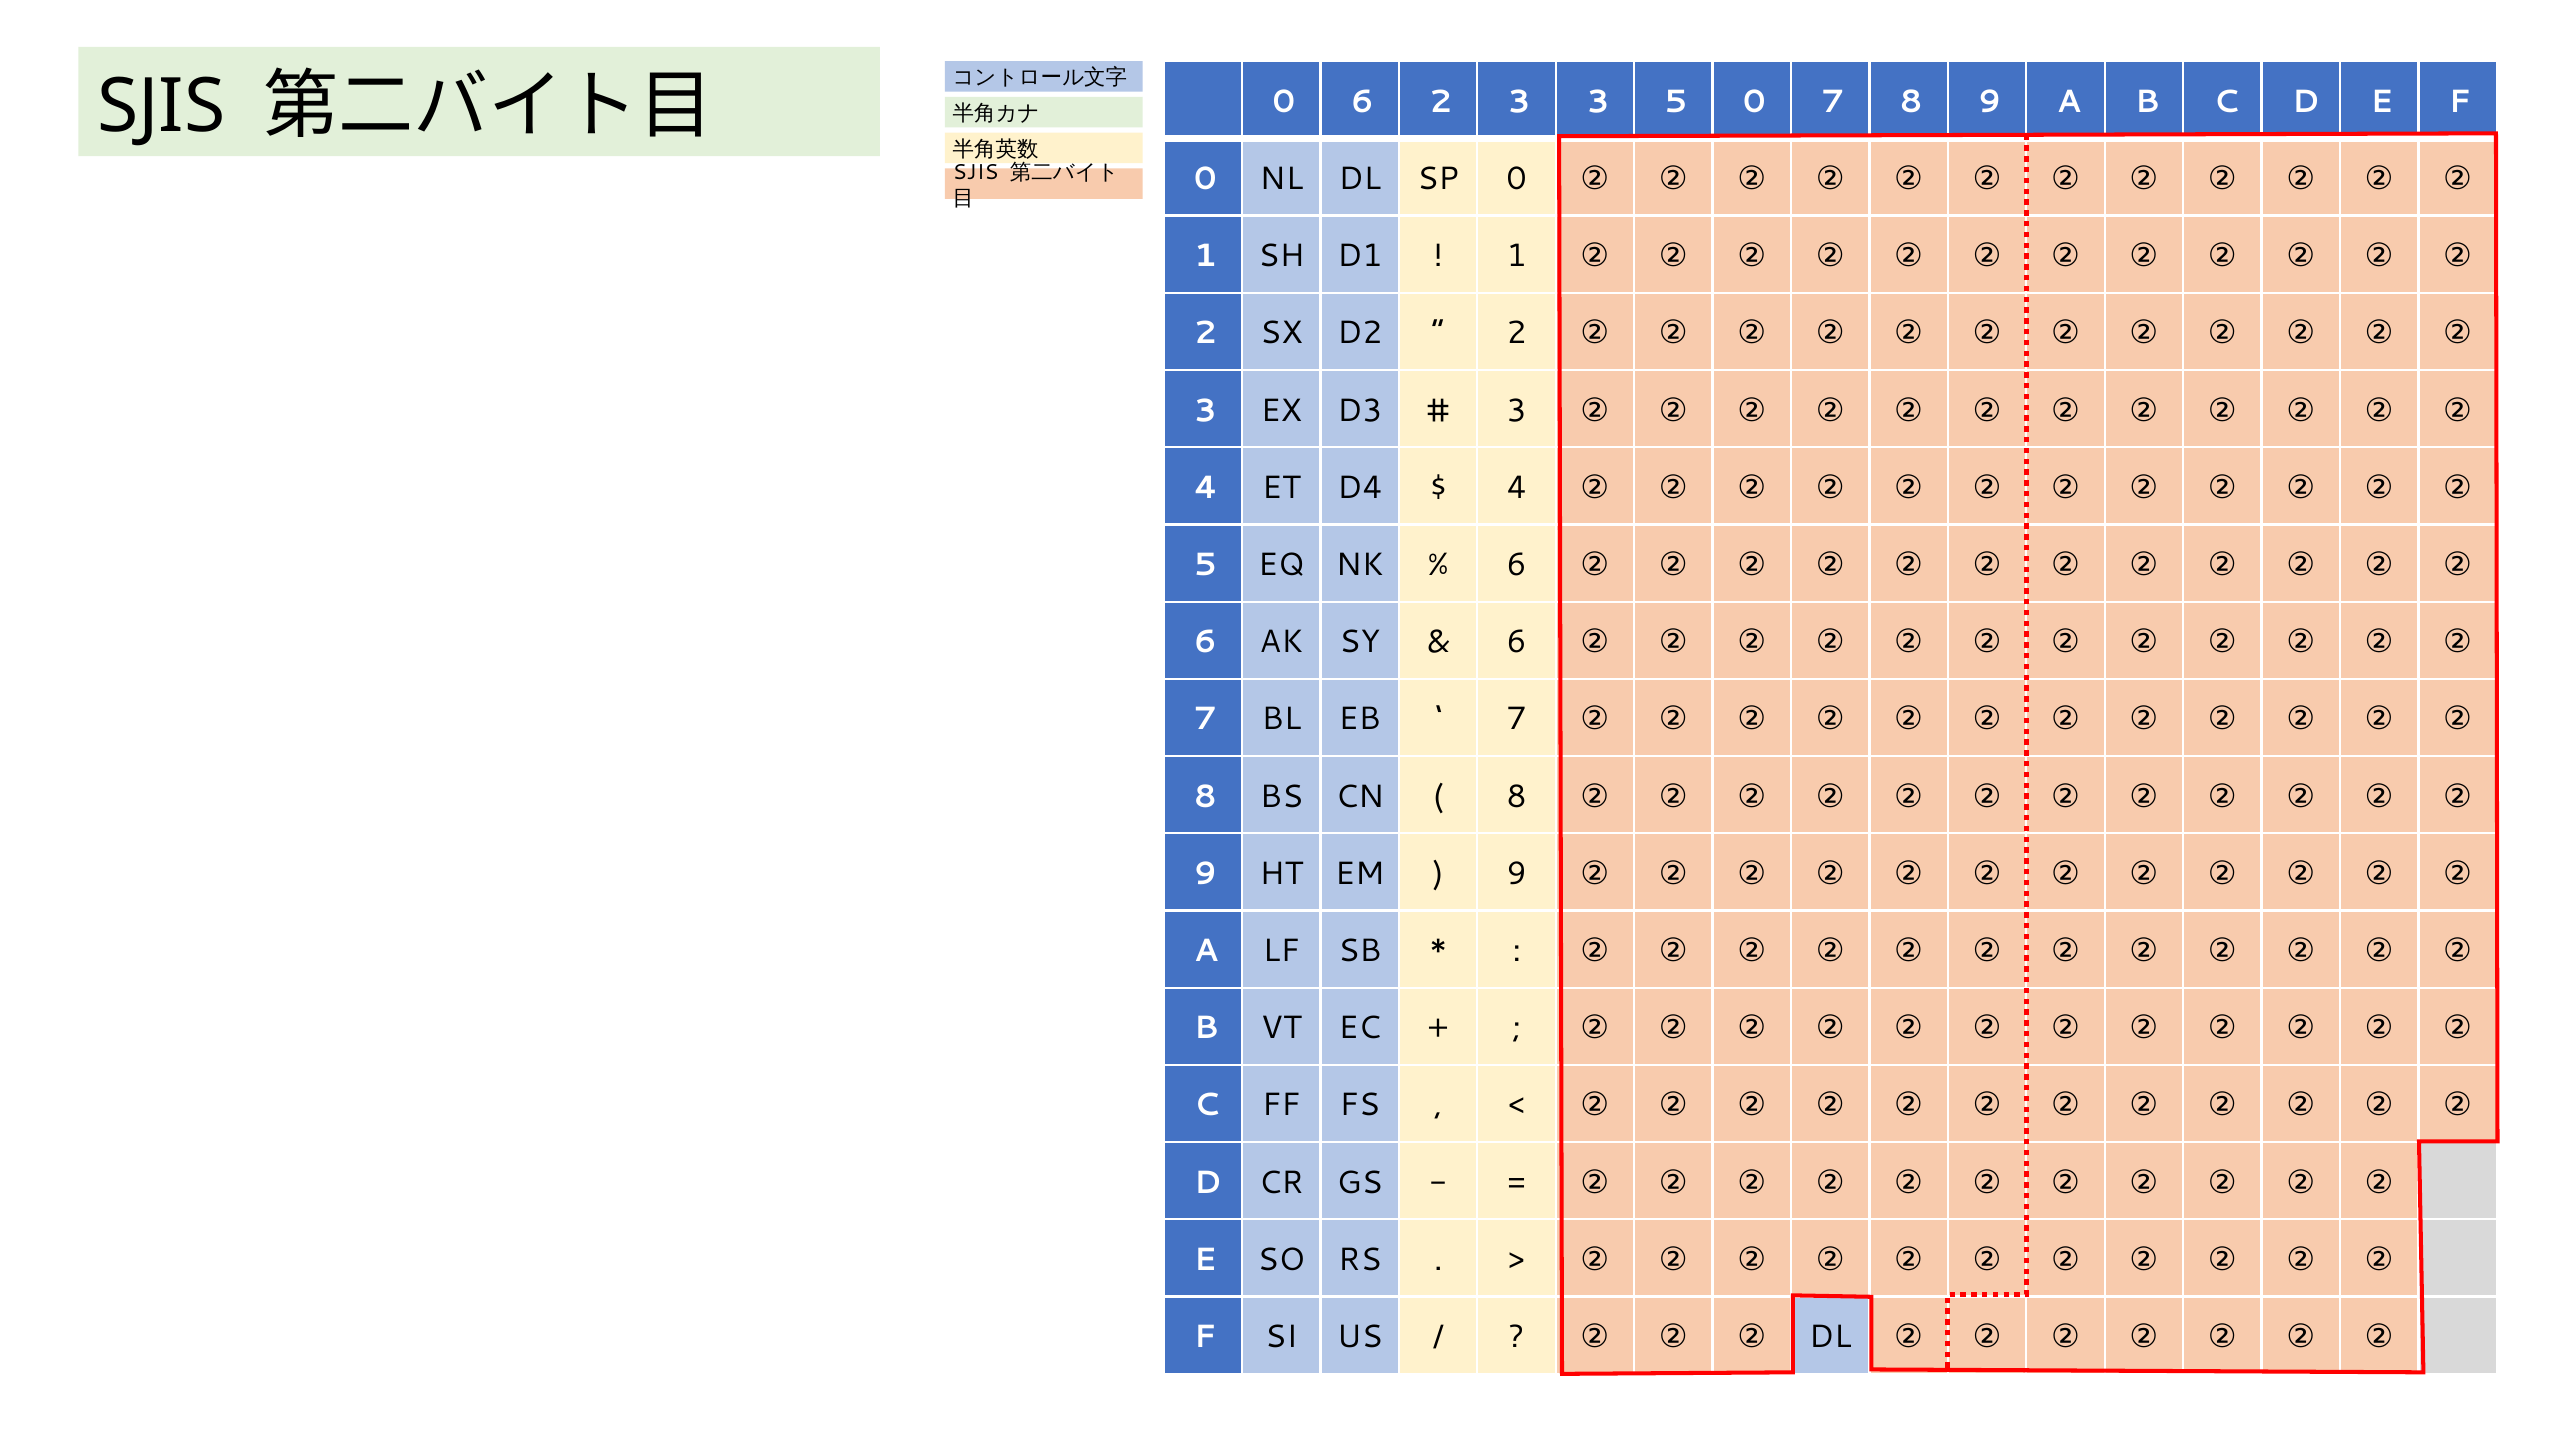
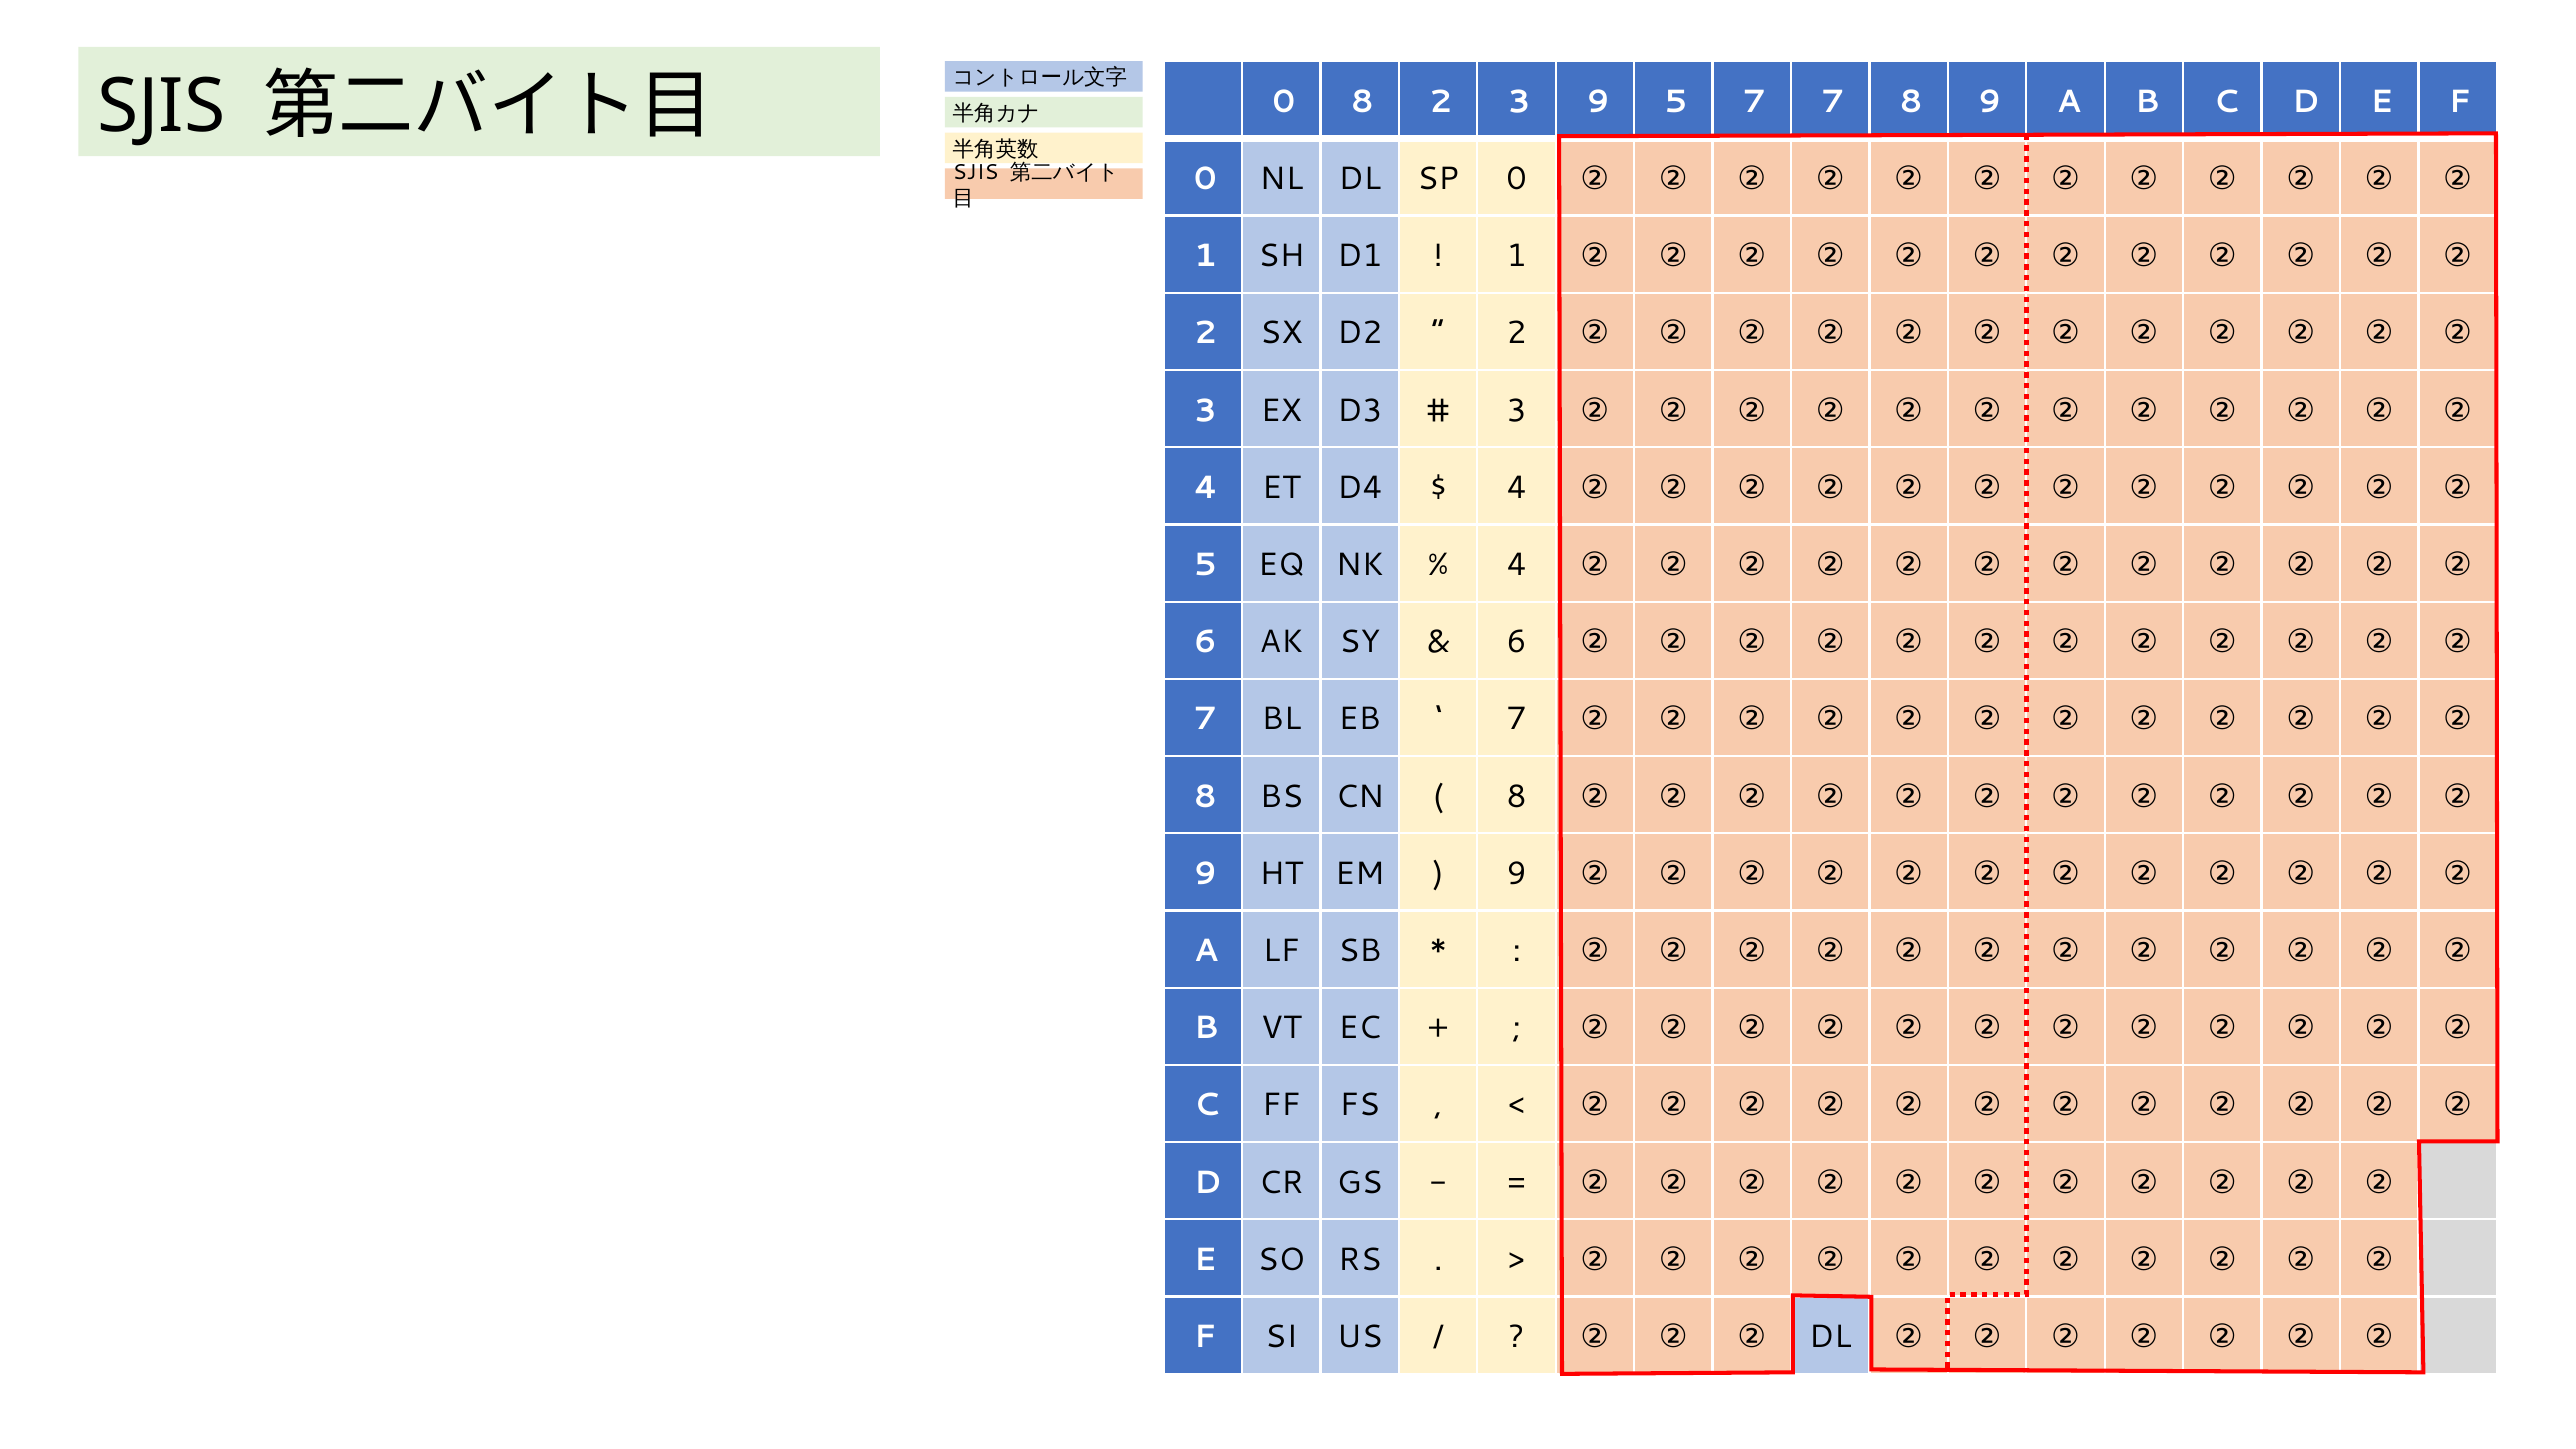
0 6: 6 -> 8 (1362, 102)
3 3: 3 -> 9 (1598, 102)
5 0: 0 -> 7 (1754, 102)
6: 6 -> 4 (1517, 565)
